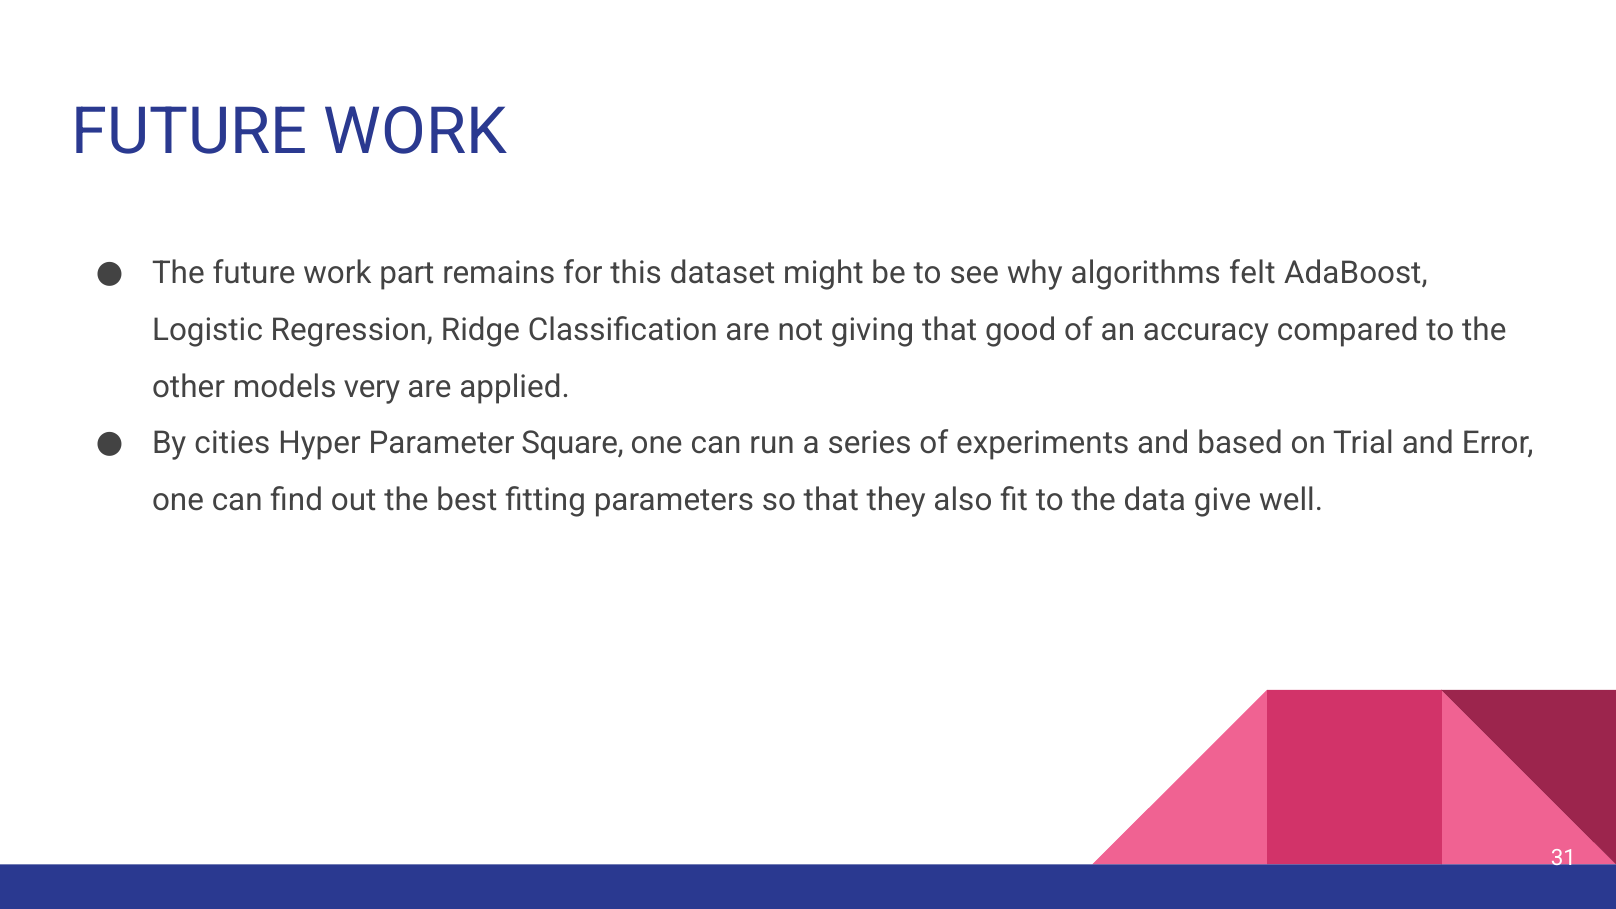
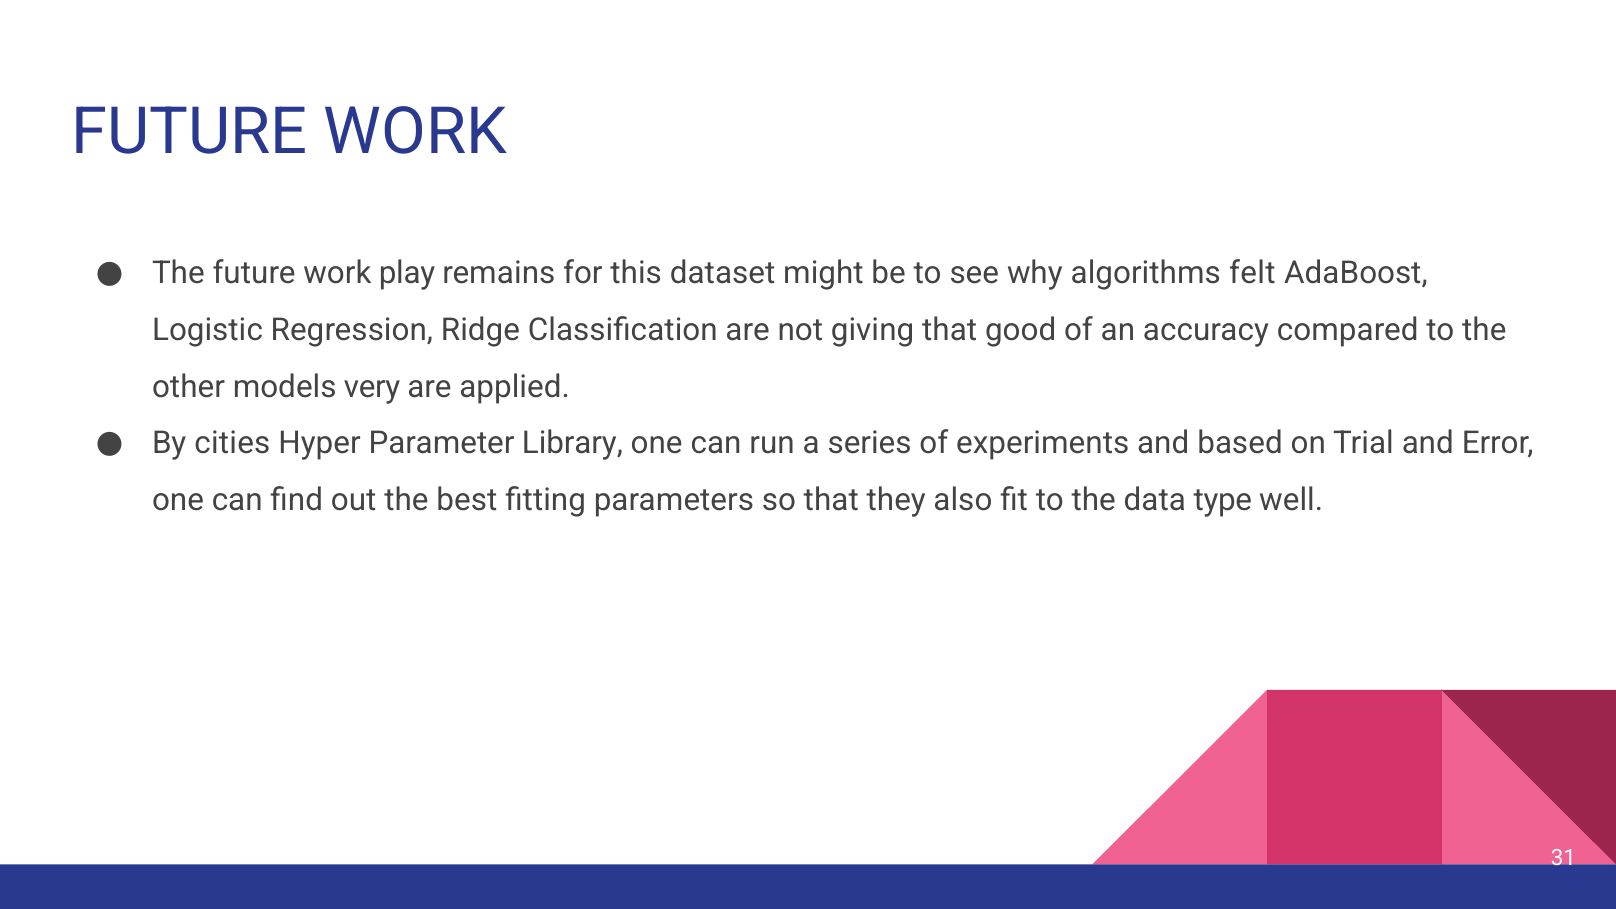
part: part -> play (407, 274)
Square: Square -> Library (572, 444)
give: give -> type (1223, 500)
